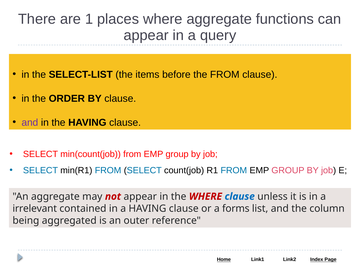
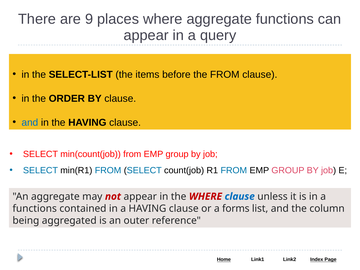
1: 1 -> 9 (89, 19)
and colour: purple -> blue (30, 122)
irrelevant: irrelevant -> functions (35, 208)
